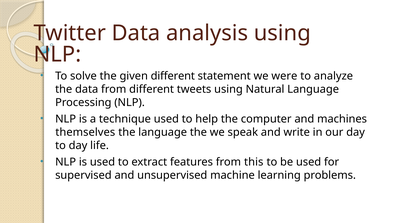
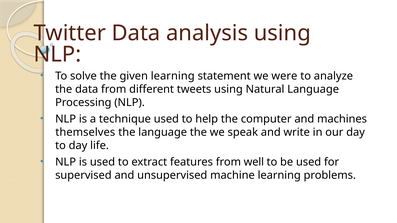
given different: different -> learning (173, 76)
this: this -> well (254, 162)
